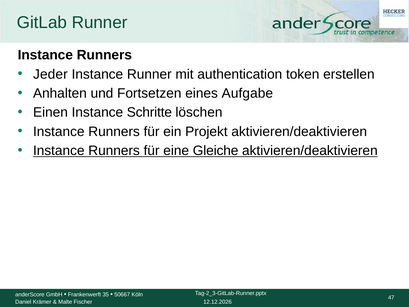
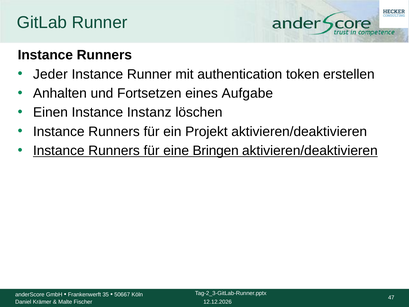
Schritte: Schritte -> Instanz (149, 112)
Gleiche: Gleiche -> Bringen (216, 150)
